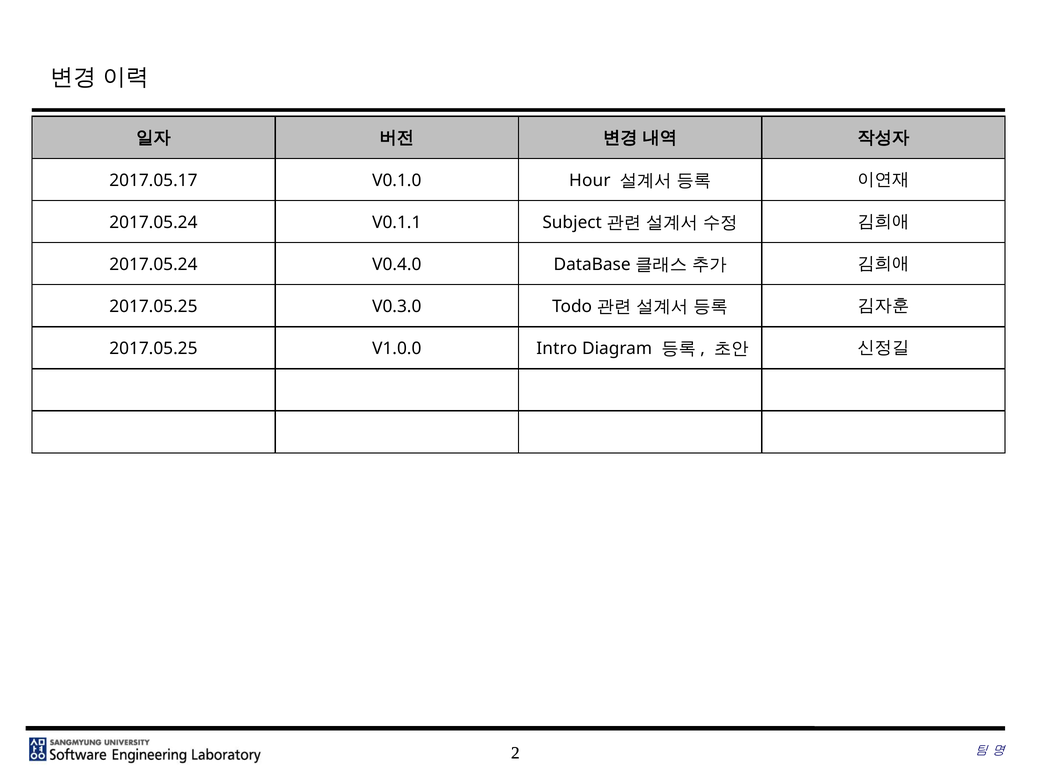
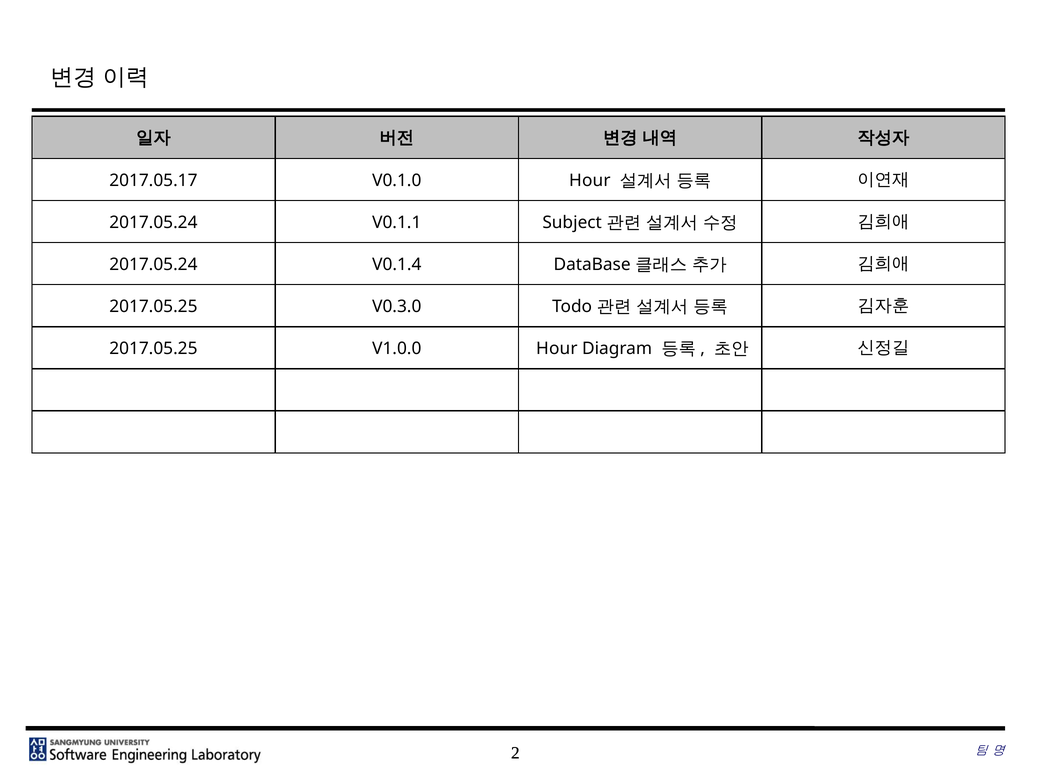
V0.4.0: V0.4.0 -> V0.1.4 (397, 265)
V1.0.0 Intro: Intro -> Hour (557, 349)
